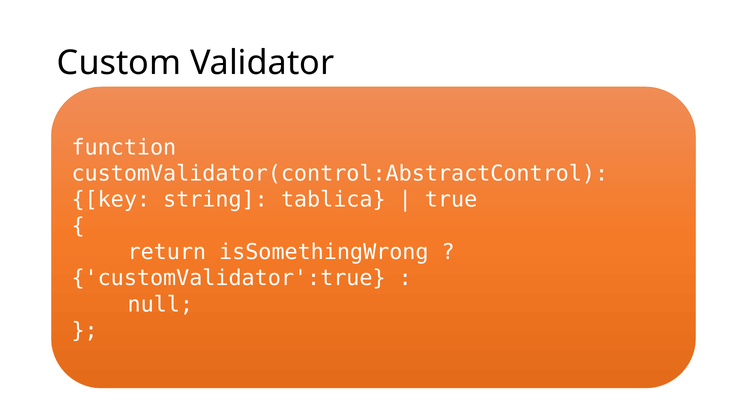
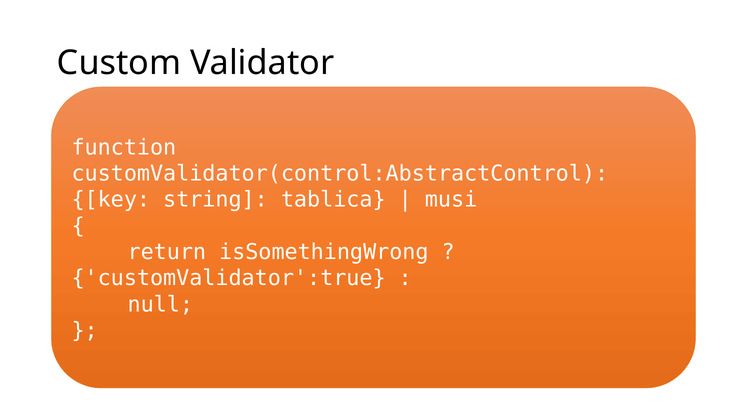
true: true -> musi (451, 200)
